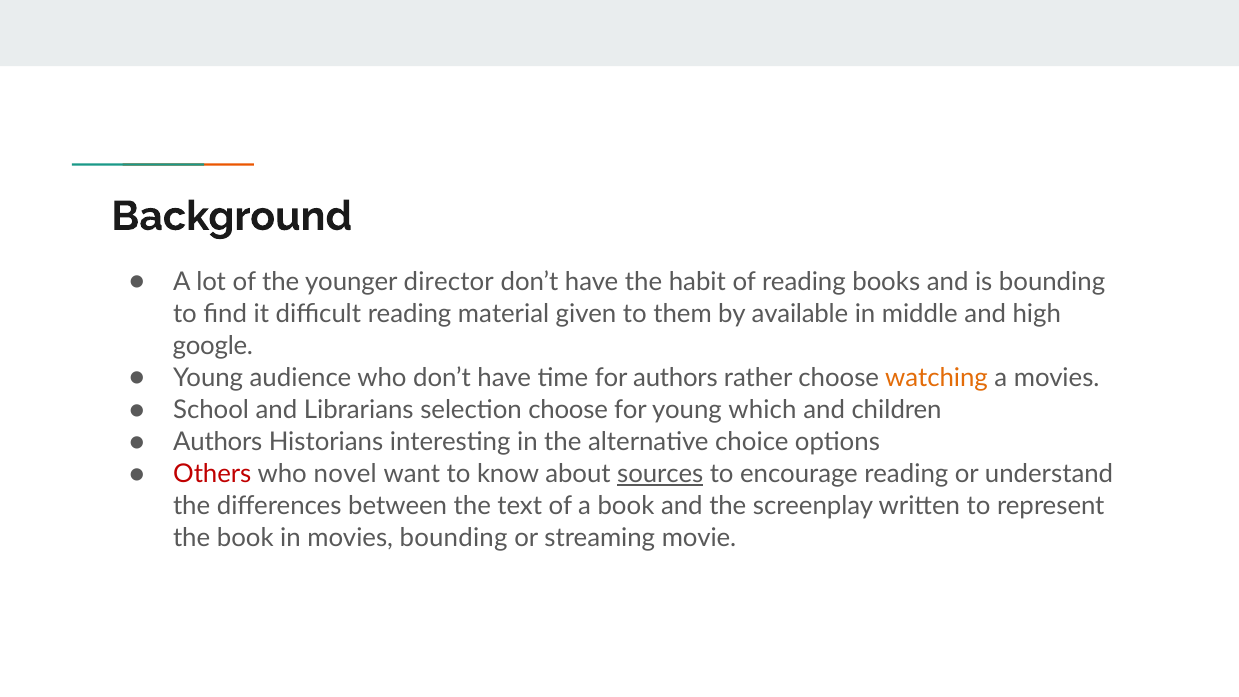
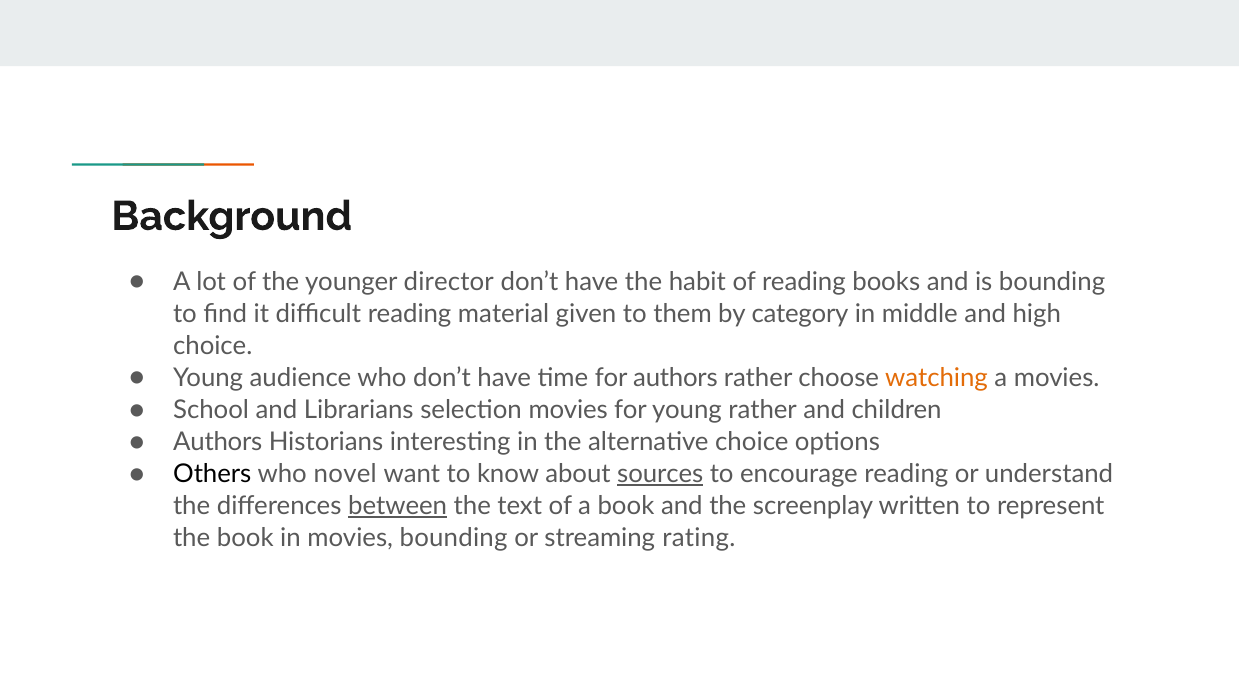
available: available -> category (800, 314)
google: google -> choice (213, 346)
selection choose: choose -> movies (568, 410)
young which: which -> rather (763, 410)
Others colour: red -> black (212, 474)
between underline: none -> present (398, 506)
movie: movie -> rating (699, 538)
